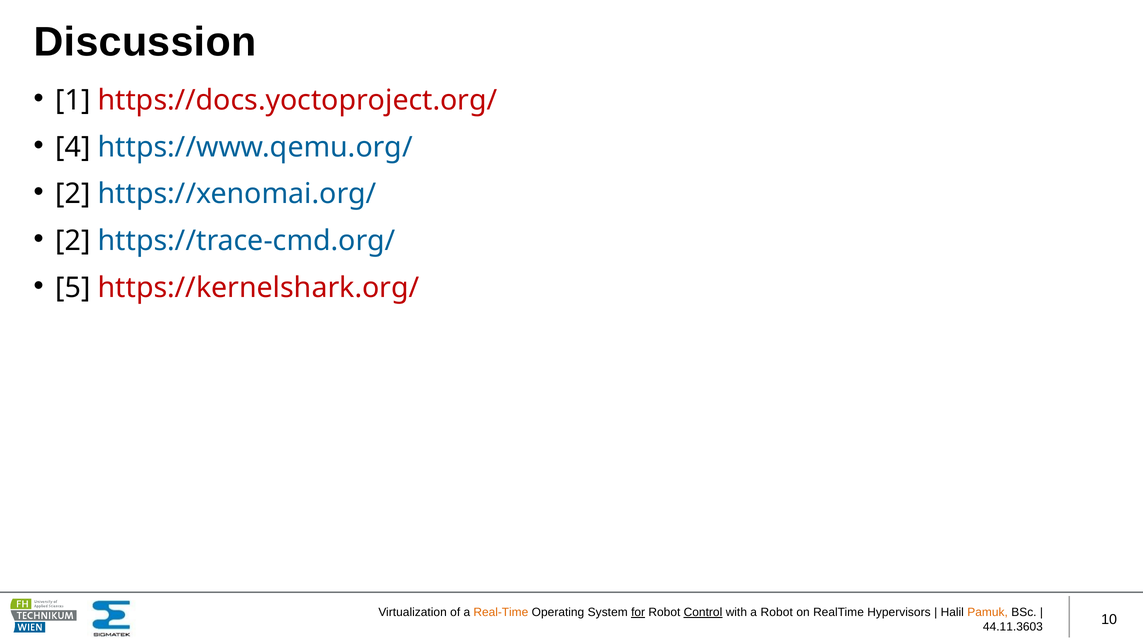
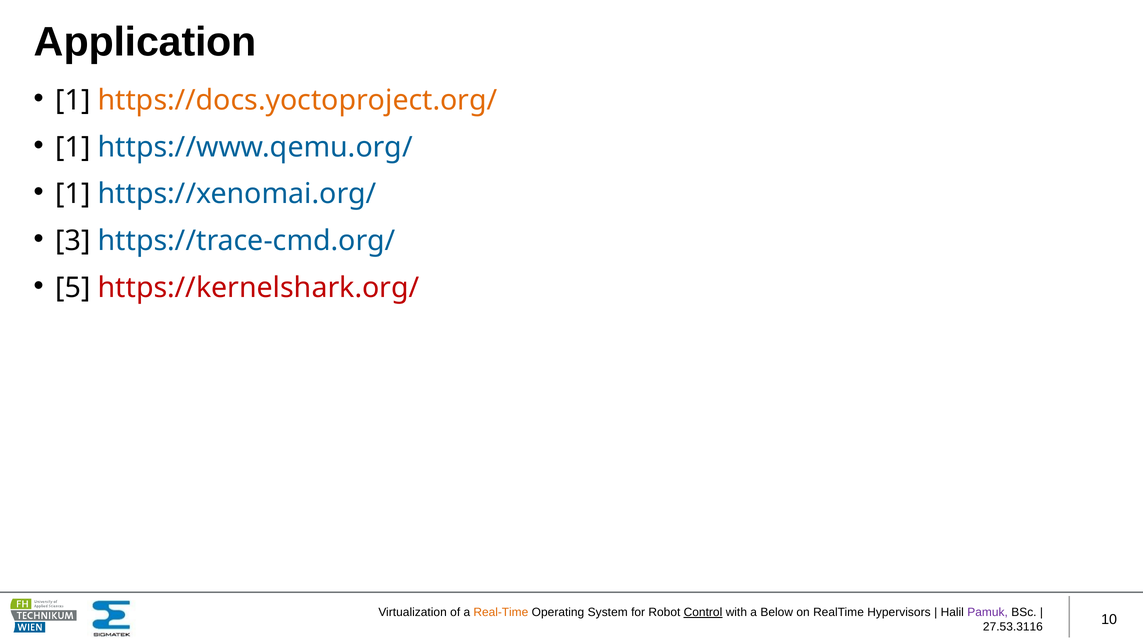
Discussion: Discussion -> Application (145, 42)
https://docs.yoctoproject.org/ colour: red -> orange (298, 100)
4: 4 -> 1 (73, 147)
2: 2 -> 1 (73, 194)
2: 2 -> 3 (73, 241)
for underline: present -> none (638, 612)
a Robot: Robot -> Below (777, 612)
Pamuk colour: orange -> purple (988, 612)
44.11.3603: 44.11.3603 -> 27.53.3116 (1013, 627)
